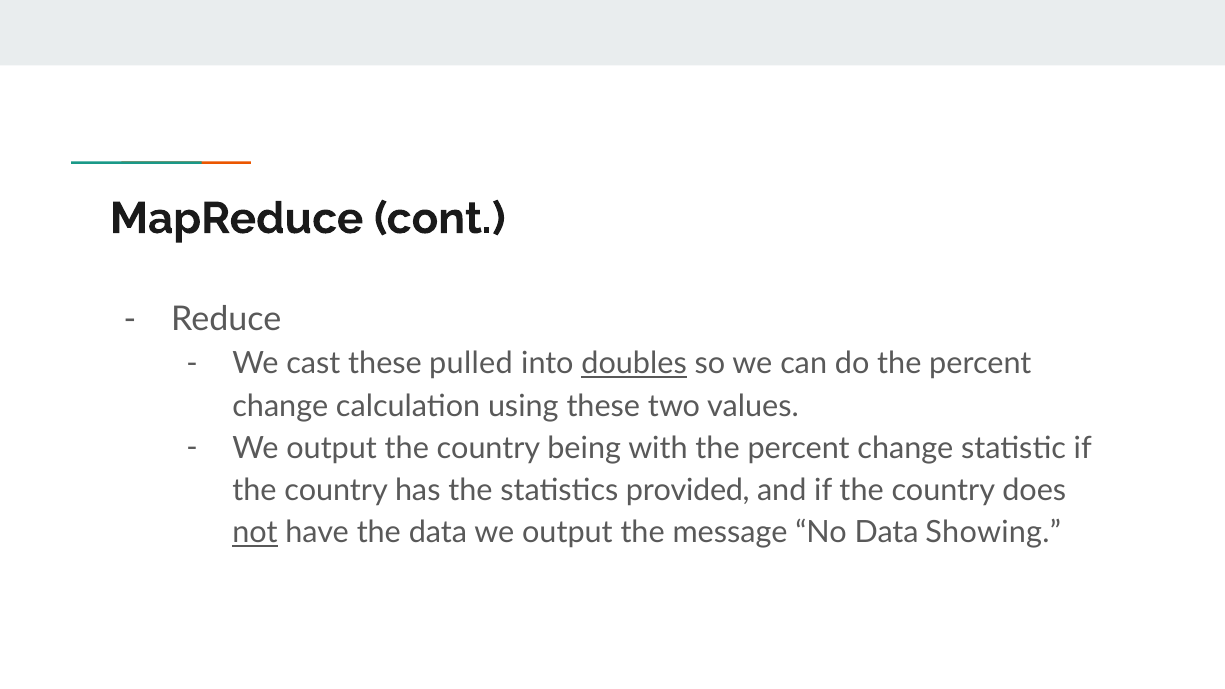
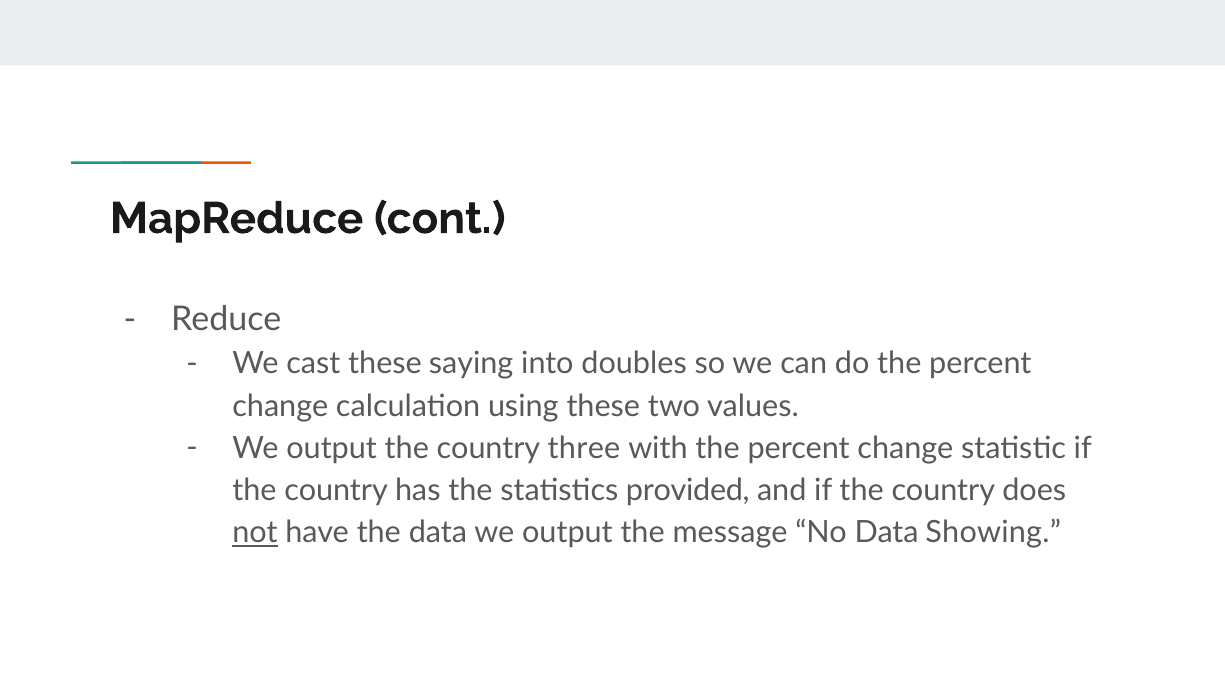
pulled: pulled -> saying (471, 364)
doubles underline: present -> none (634, 364)
being: being -> three (584, 448)
